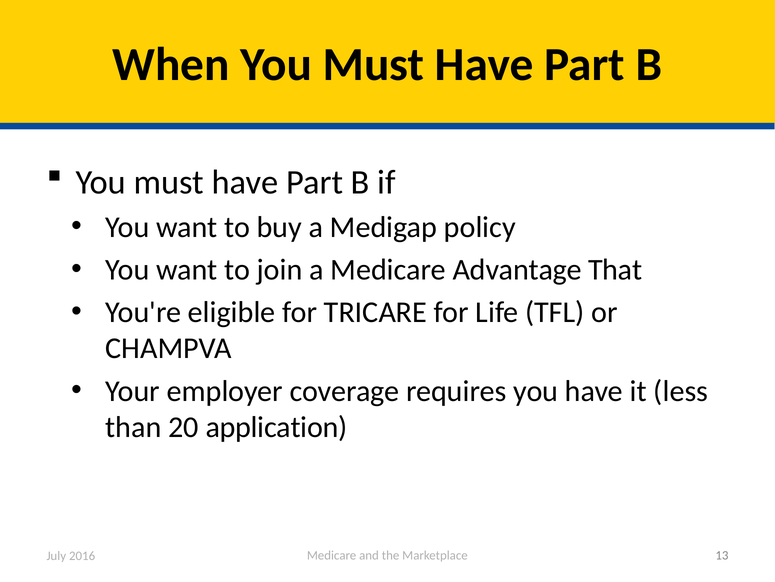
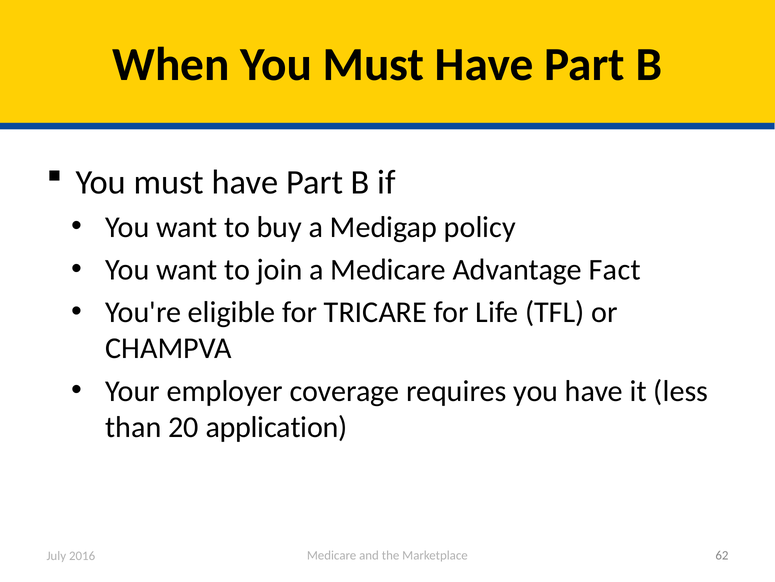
That: That -> Fact (615, 269)
13: 13 -> 62 (722, 555)
